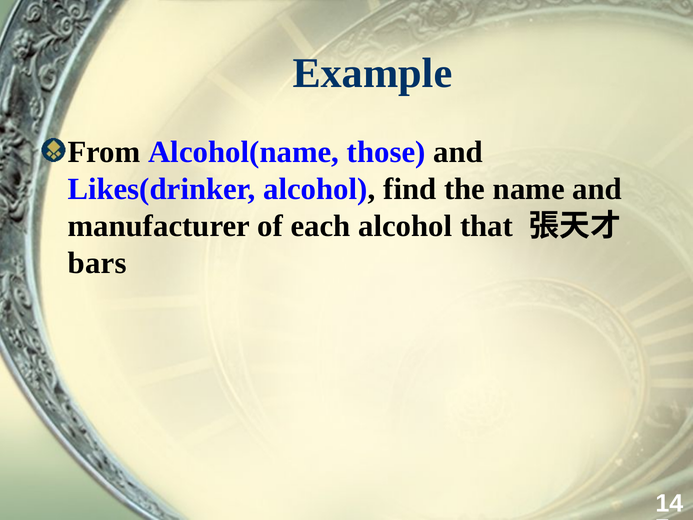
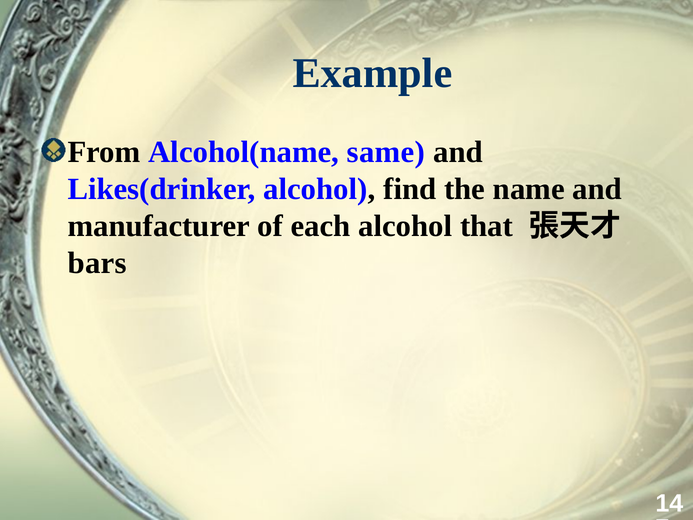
those: those -> same (386, 152)
